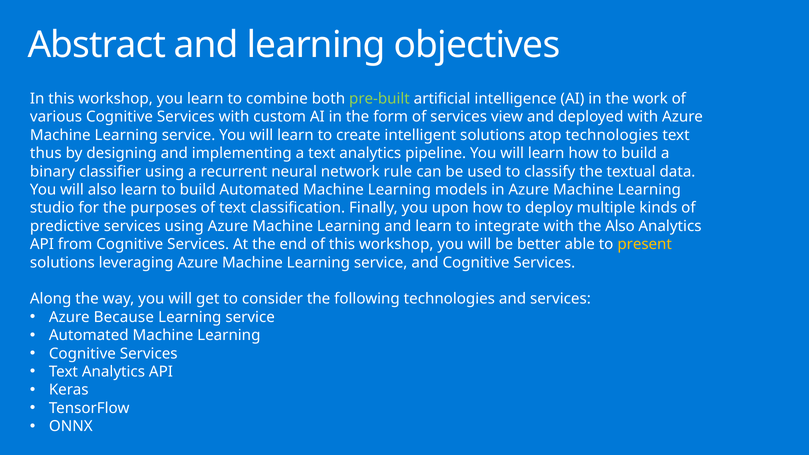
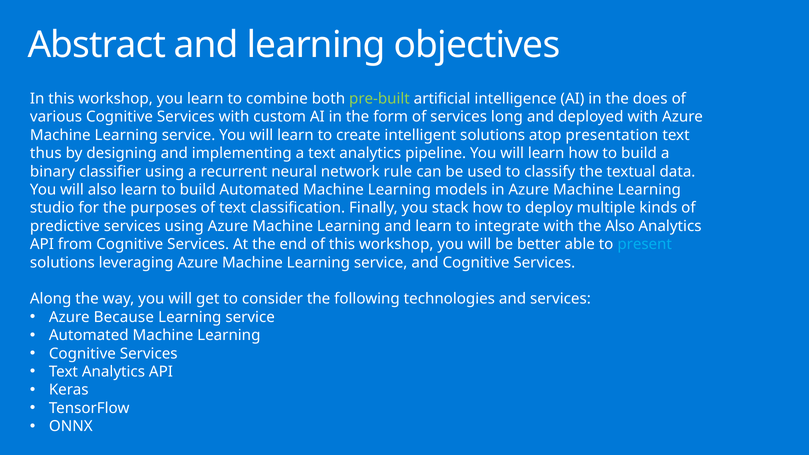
work: work -> does (650, 99)
view: view -> long (507, 117)
atop technologies: technologies -> presentation (612, 135)
upon: upon -> stack (450, 208)
present colour: yellow -> light blue (645, 244)
